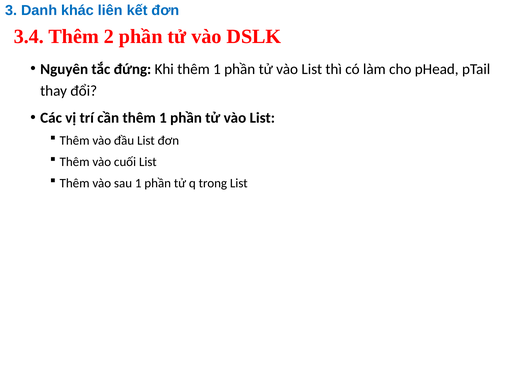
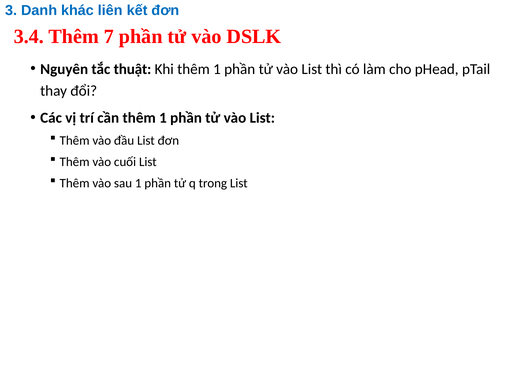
2: 2 -> 7 (109, 37)
đứng: đứng -> thuật (132, 69)
